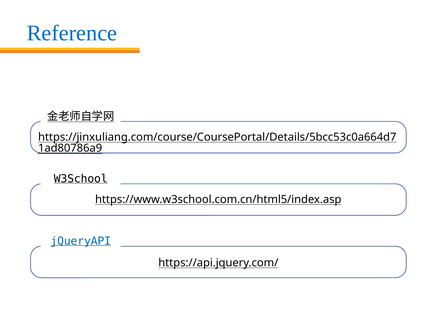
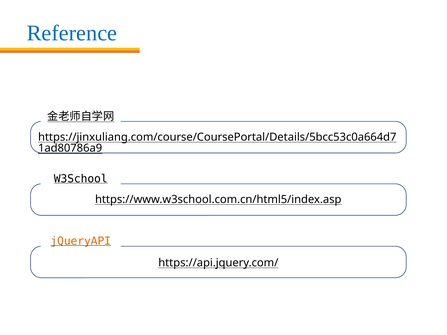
jQueryAPI colour: blue -> orange (81, 241)
